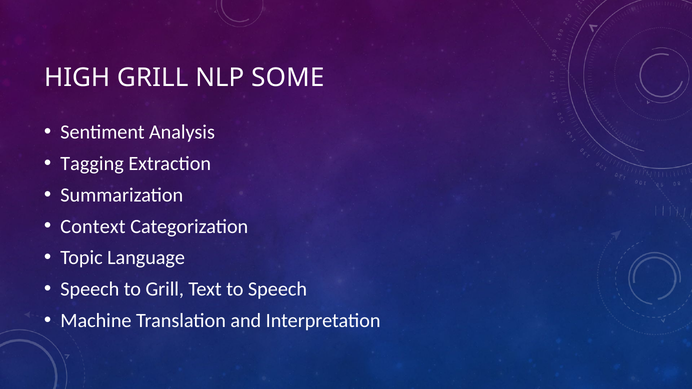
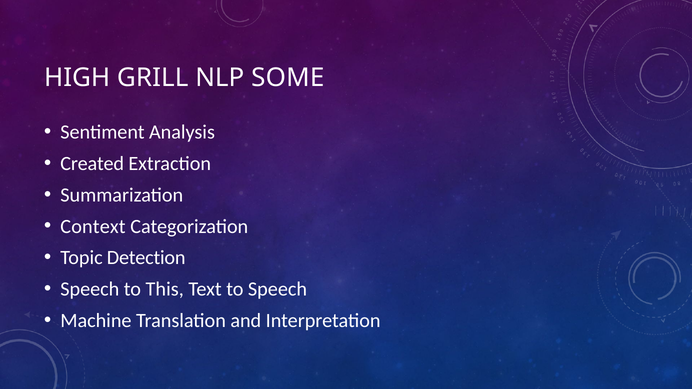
Tagging: Tagging -> Created (92, 164)
Language: Language -> Detection (146, 258)
to Grill: Grill -> This (165, 289)
